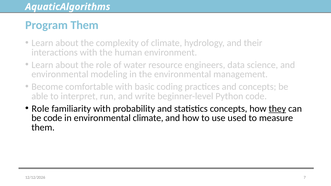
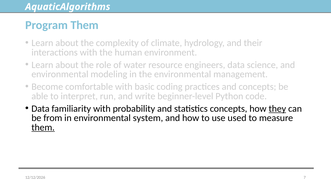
Role: Role -> Data (40, 109)
be code: code -> from (53, 118)
environmental climate: climate -> system (148, 118)
them underline: none -> present (43, 127)
